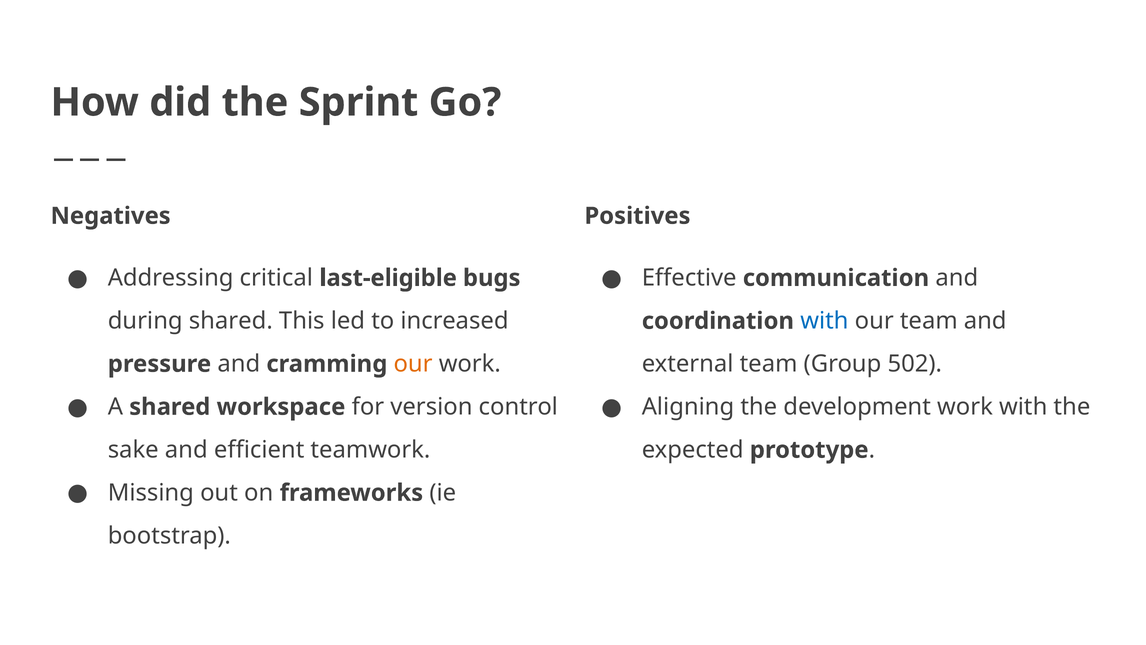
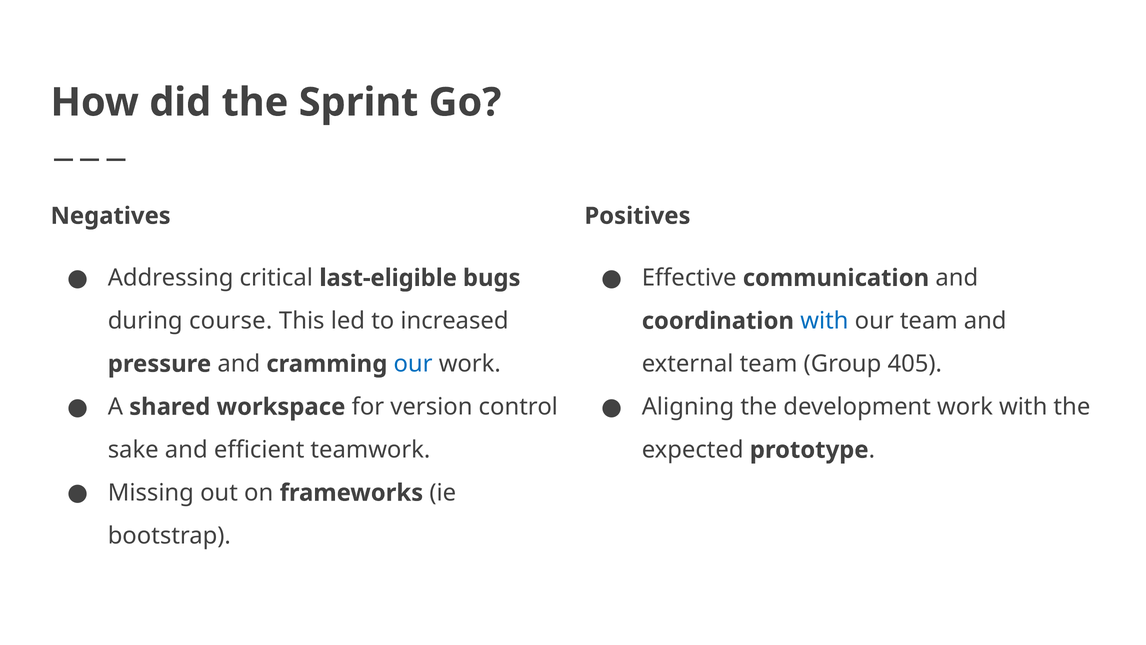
during shared: shared -> course (231, 321)
502: 502 -> 405 (915, 364)
our colour: orange -> blue (413, 364)
